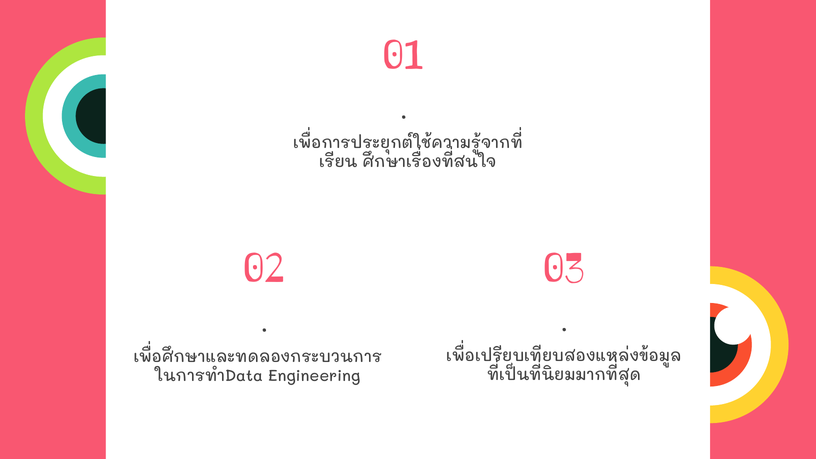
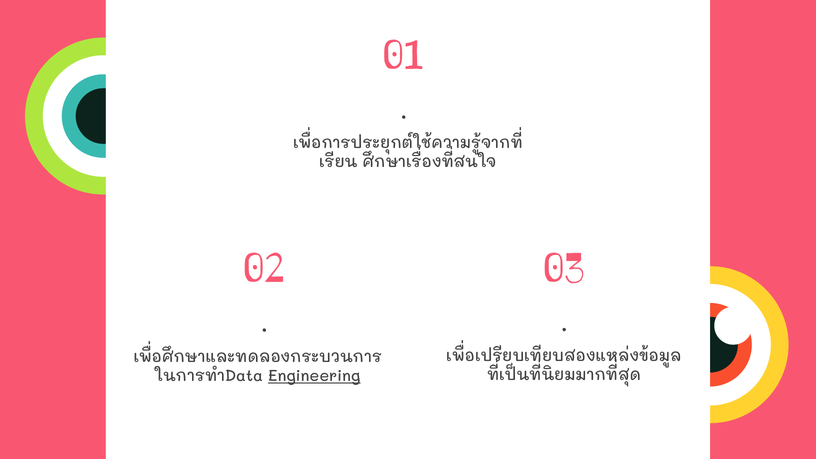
Engineering underline: none -> present (314, 376)
